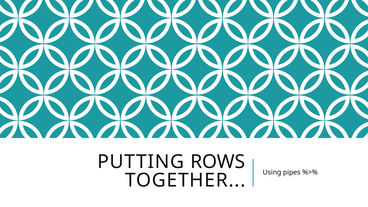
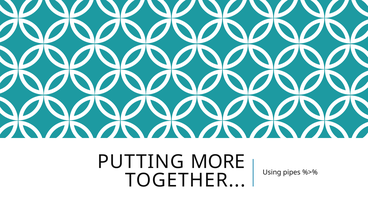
ROWS: ROWS -> MORE (218, 162)
